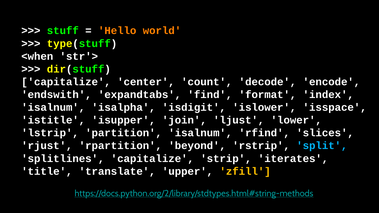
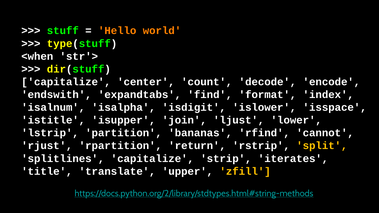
partition isalnum: isalnum -> bananas (200, 133)
slices: slices -> cannot (325, 133)
beyond: beyond -> return (197, 146)
split colour: light blue -> yellow (322, 146)
